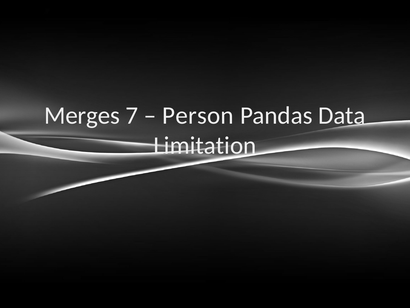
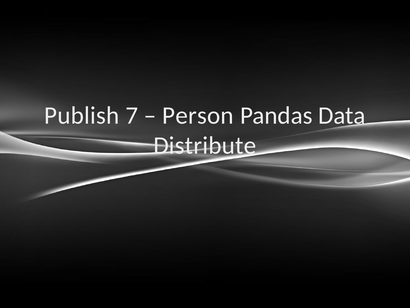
Merges: Merges -> Publish (82, 115)
Limitation: Limitation -> Distribute (205, 145)
